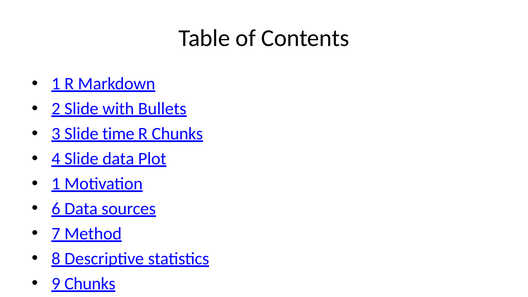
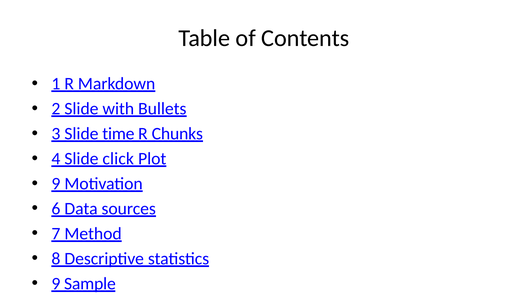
Slide data: data -> click (118, 159)
1: 1 -> 9 (56, 184)
9 Chunks: Chunks -> Sample (90, 284)
